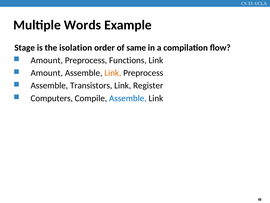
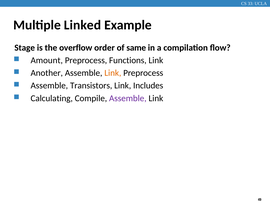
Words: Words -> Linked (82, 25)
isolation: isolation -> overflow (76, 48)
Amount: Amount -> Another (47, 73)
Register: Register -> Includes (148, 85)
Computers: Computers -> Calculating (52, 98)
Assemble colour: blue -> purple (128, 98)
